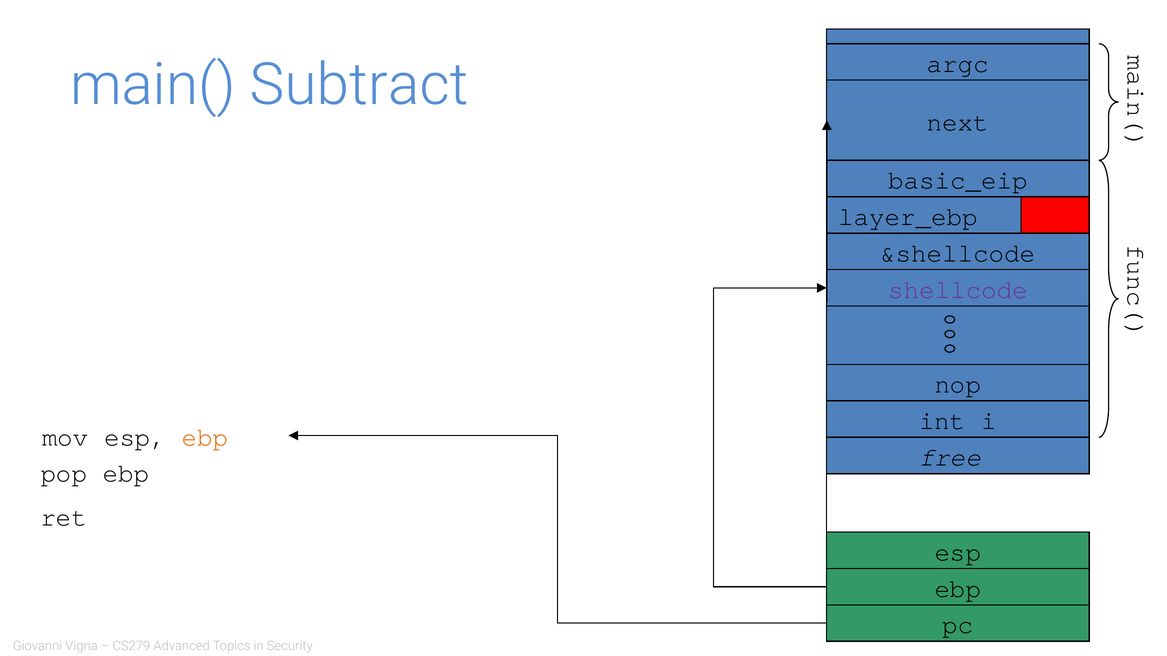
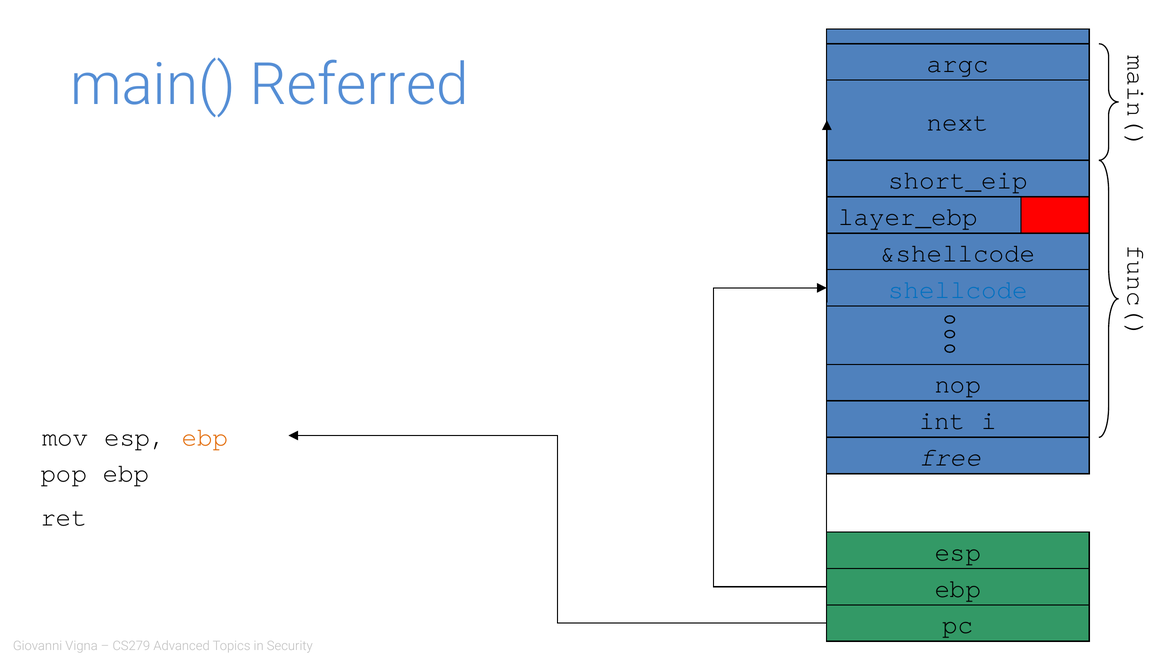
Subtract: Subtract -> Referred (359, 85)
basic_eip: basic_eip -> short_eip (958, 180)
shellcode colour: purple -> blue (958, 290)
